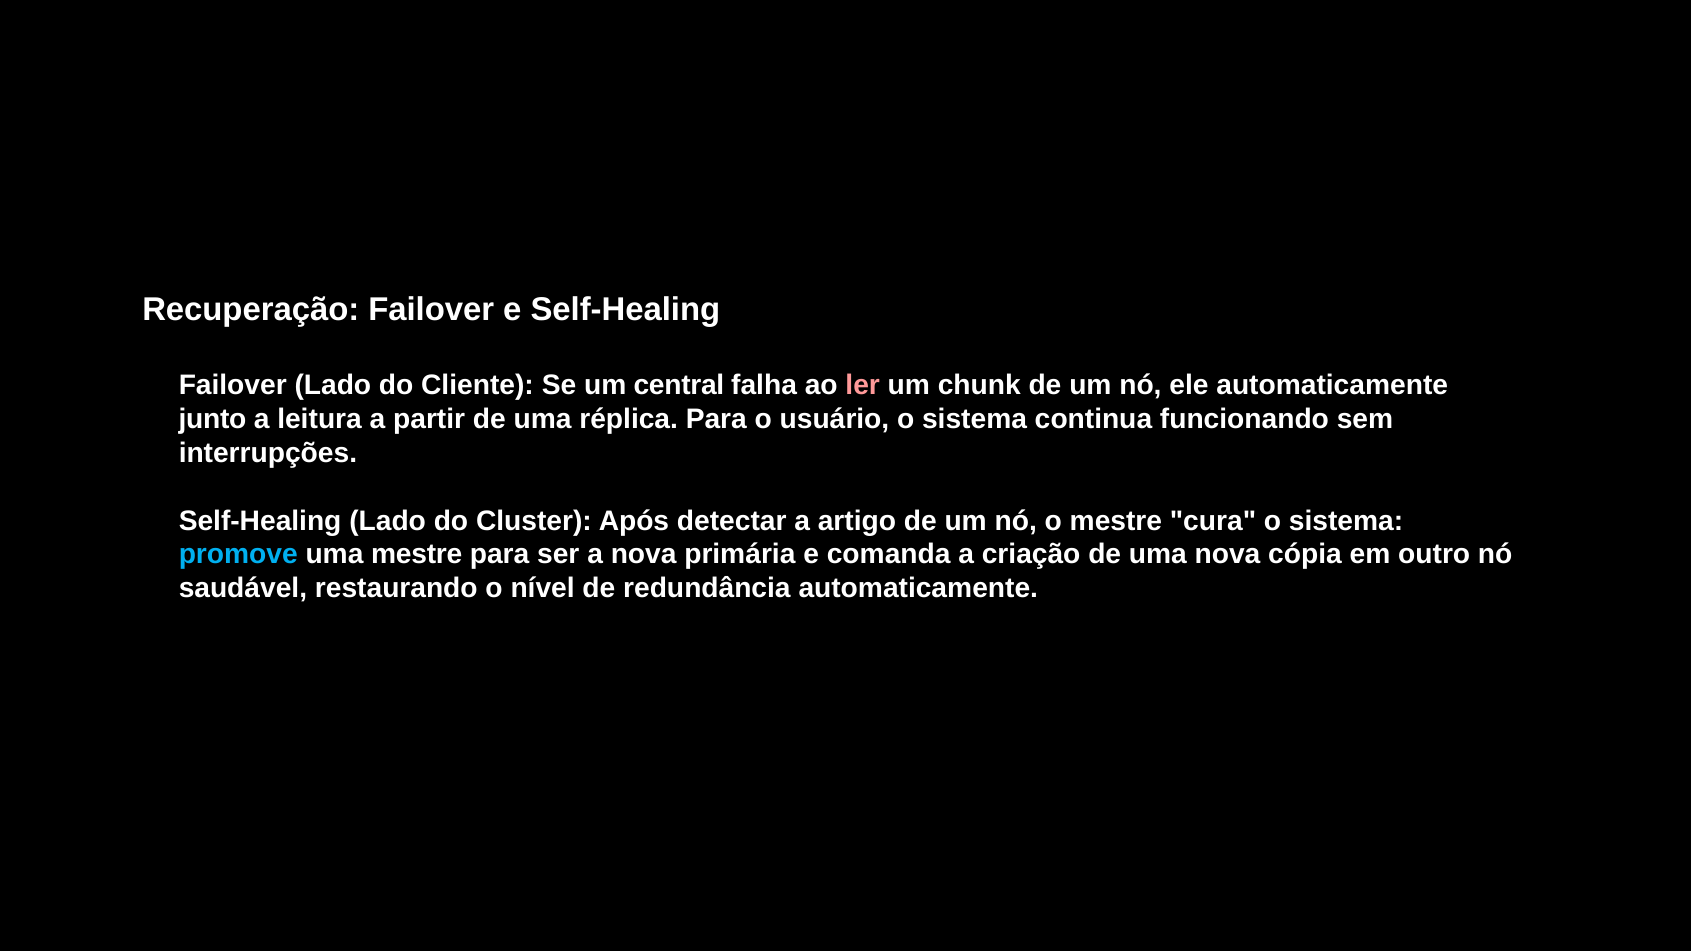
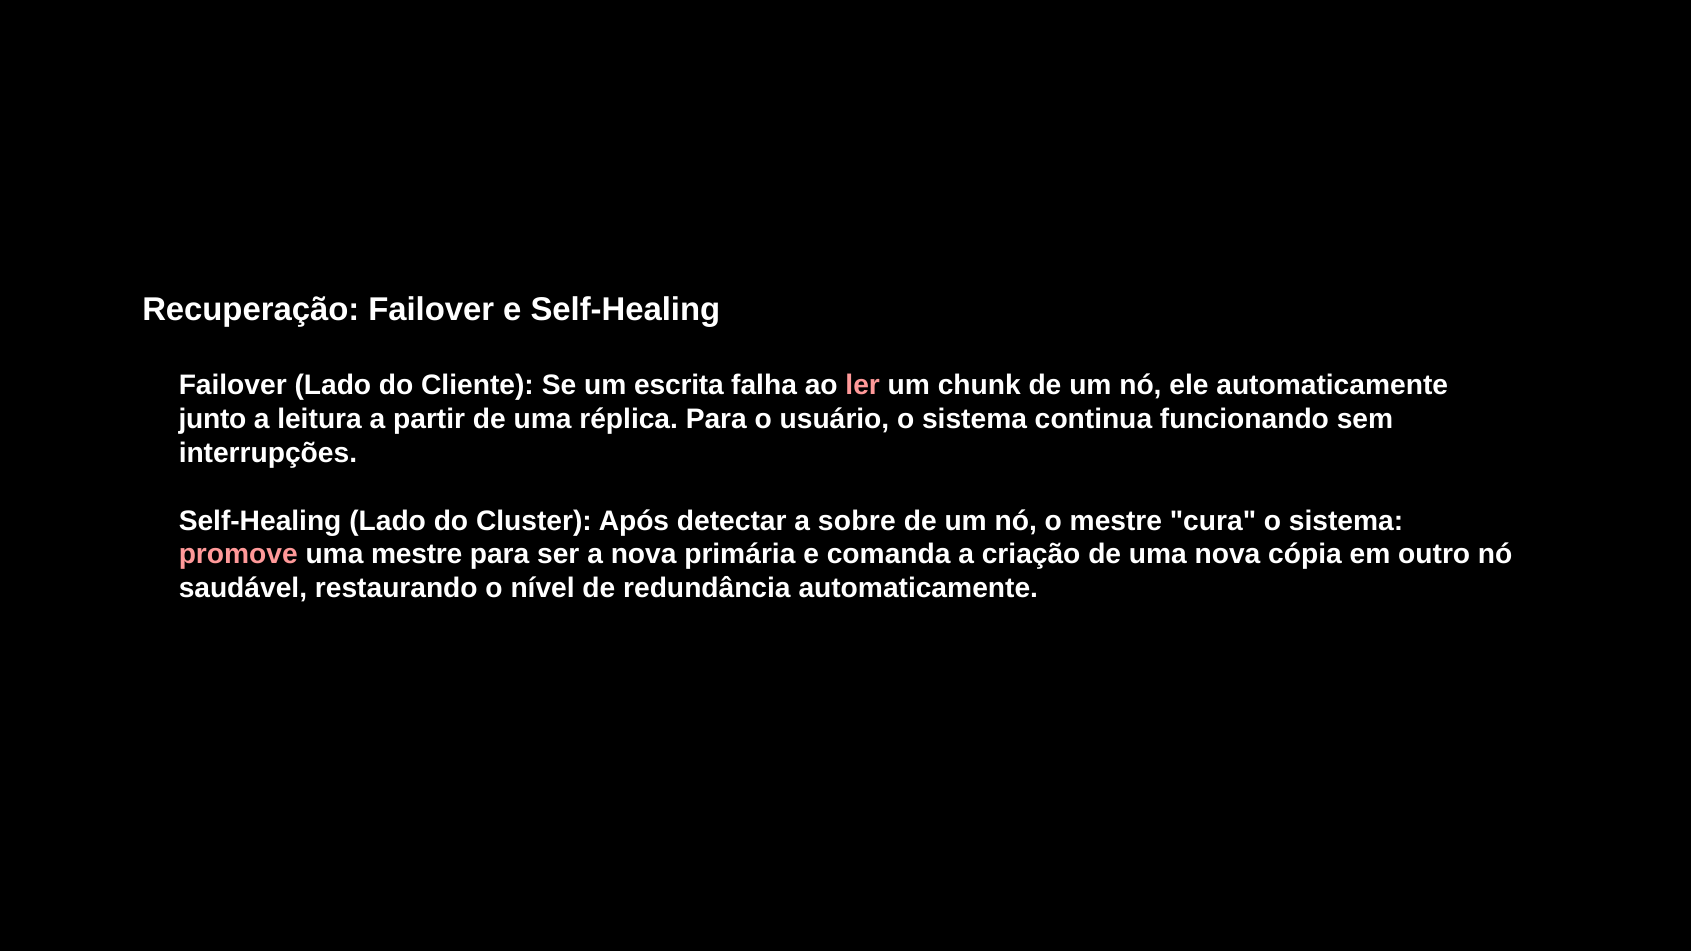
central: central -> escrita (679, 386)
artigo: artigo -> sobre (857, 521)
promove colour: light blue -> pink (238, 555)
